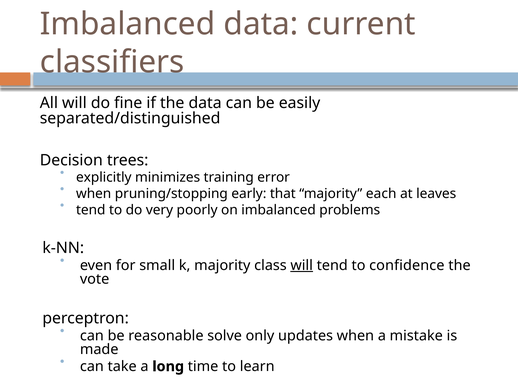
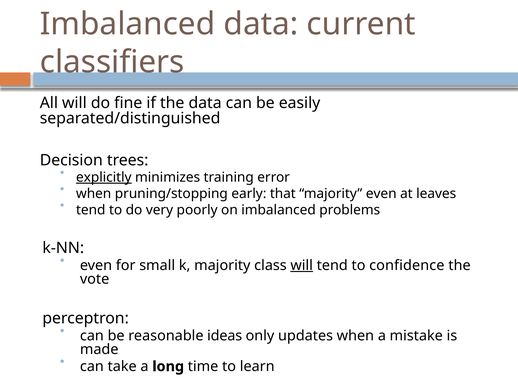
explicitly underline: none -> present (104, 178)
majority each: each -> even (381, 194)
solve: solve -> ideas (225, 336)
